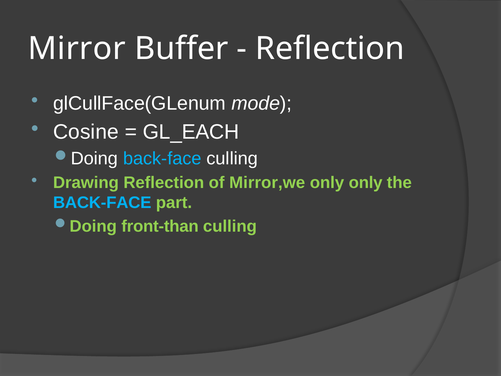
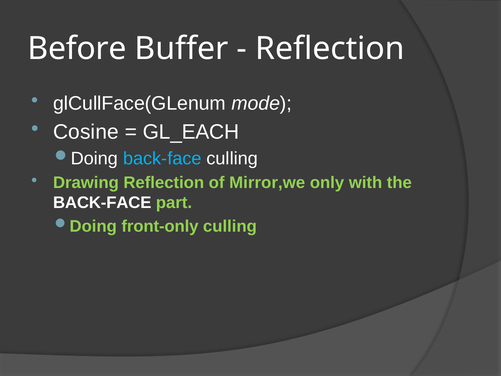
Mirror: Mirror -> Before (77, 49)
only only: only -> with (366, 183)
BACK-FACE colour: light blue -> white (102, 203)
front-than: front-than -> front-only (160, 226)
